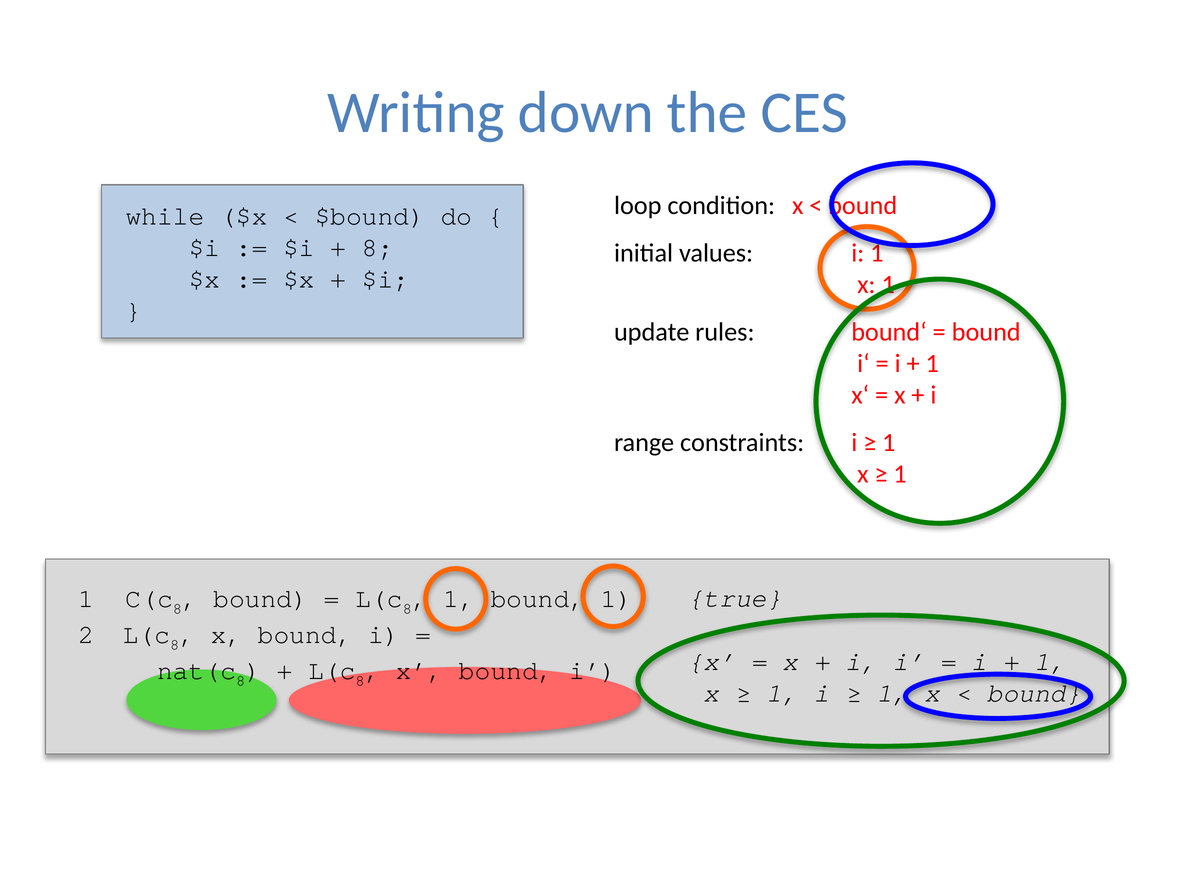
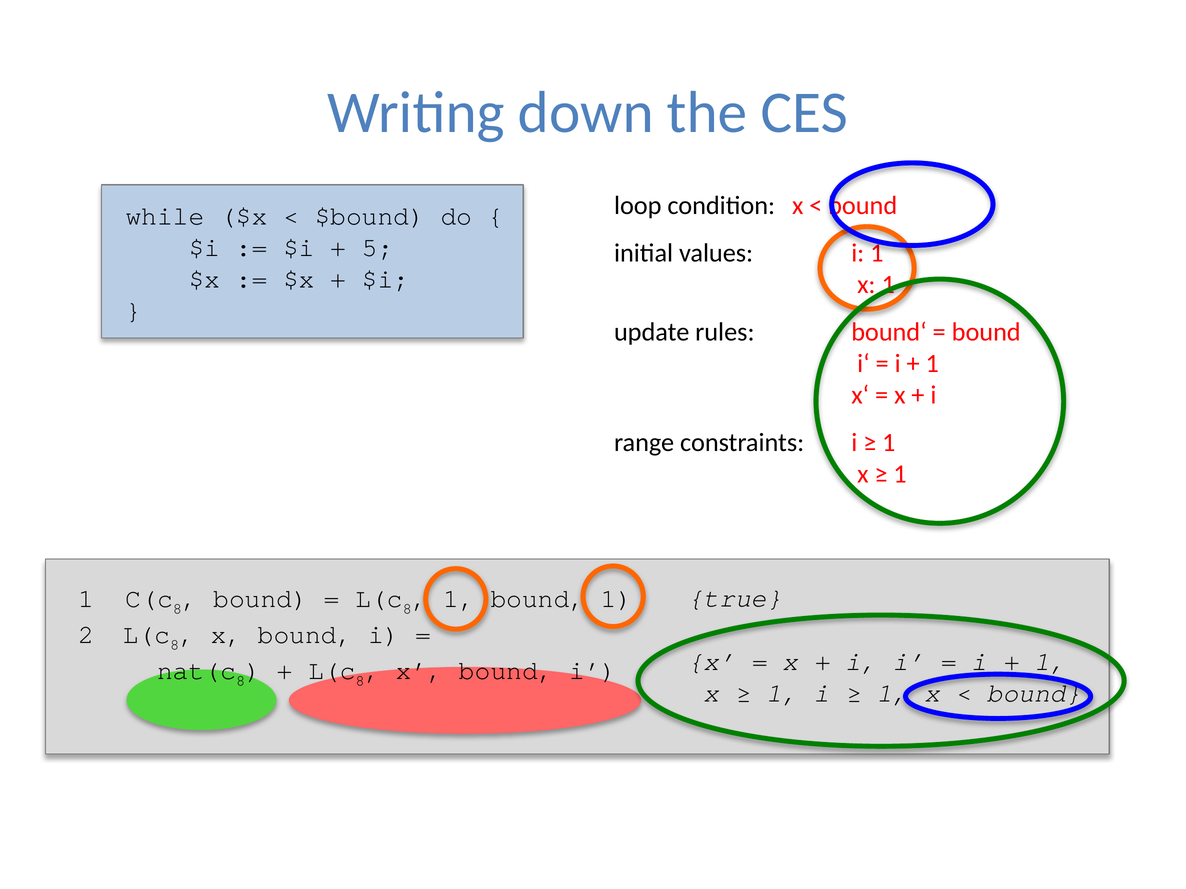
8: 8 -> 5 (378, 248)
